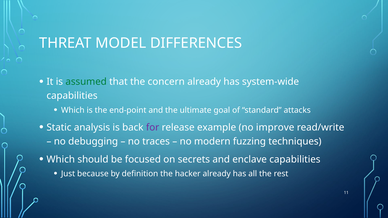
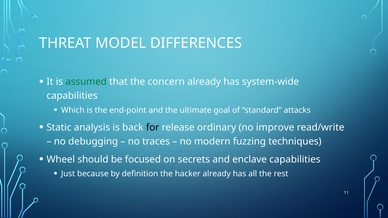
for colour: purple -> black (153, 128)
example: example -> ordinary (217, 128)
Which: Which -> Wheel (61, 159)
